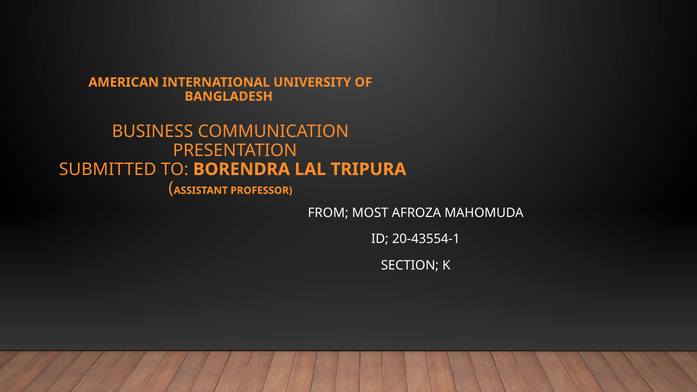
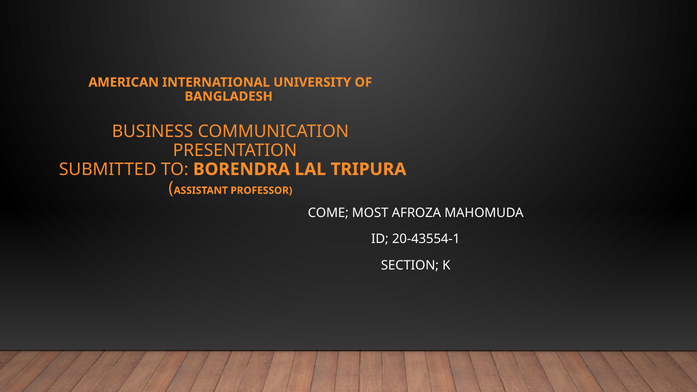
FROM: FROM -> COME (328, 213)
